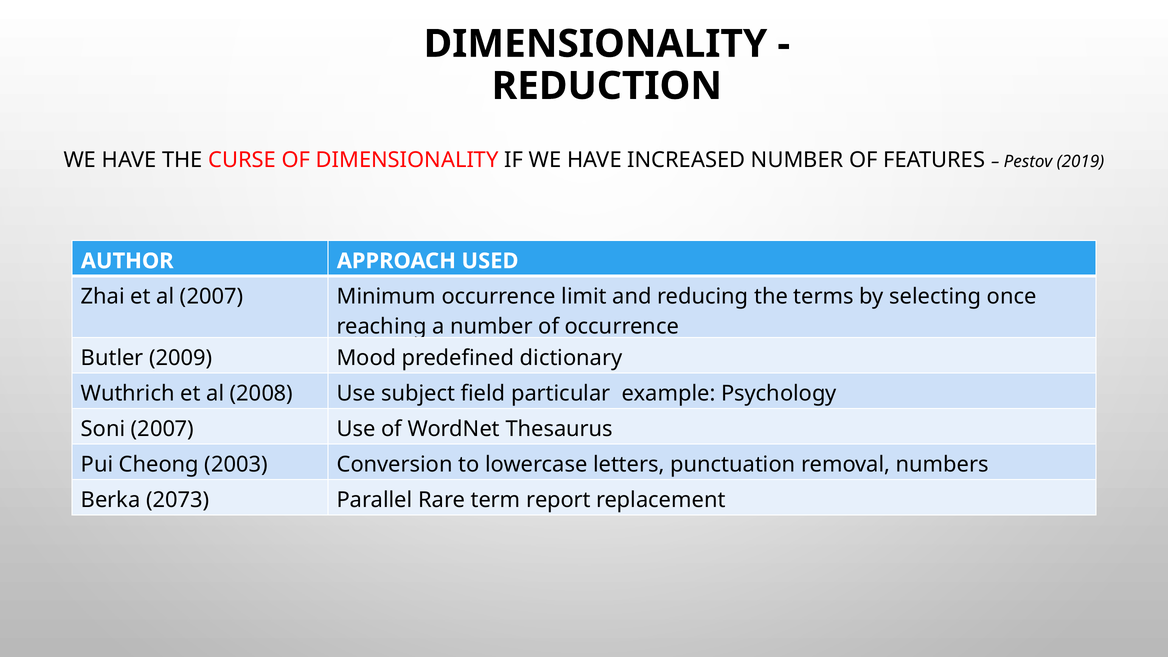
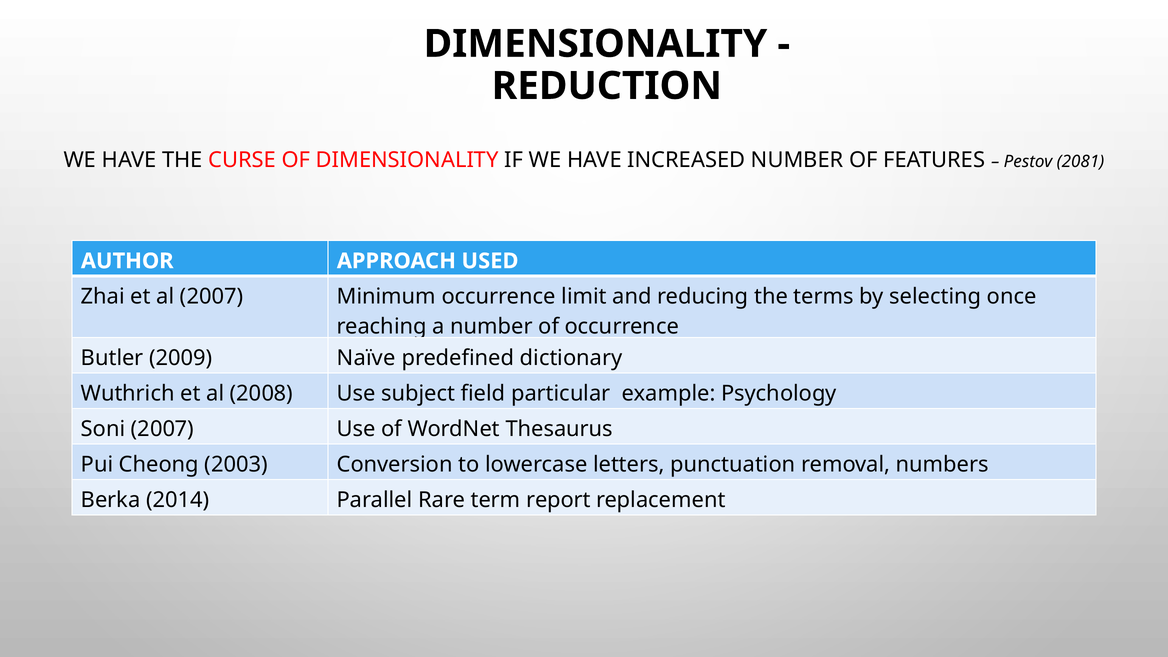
2019: 2019 -> 2081 (1080, 162)
Mood: Mood -> Naïve (366, 358)
2073: 2073 -> 2014 (178, 500)
